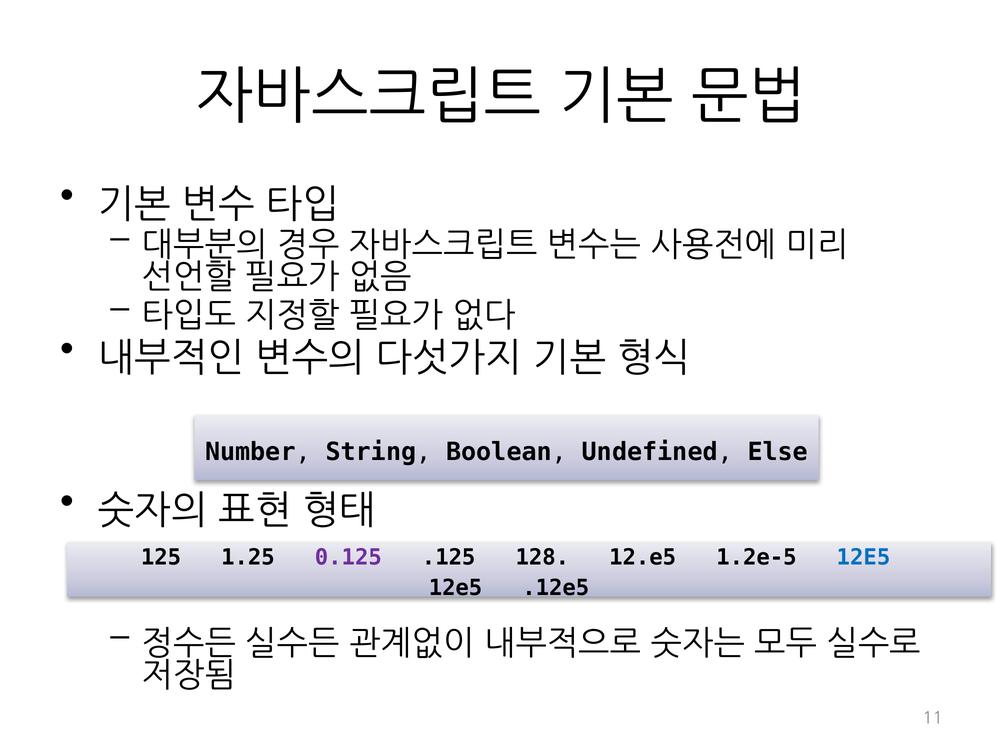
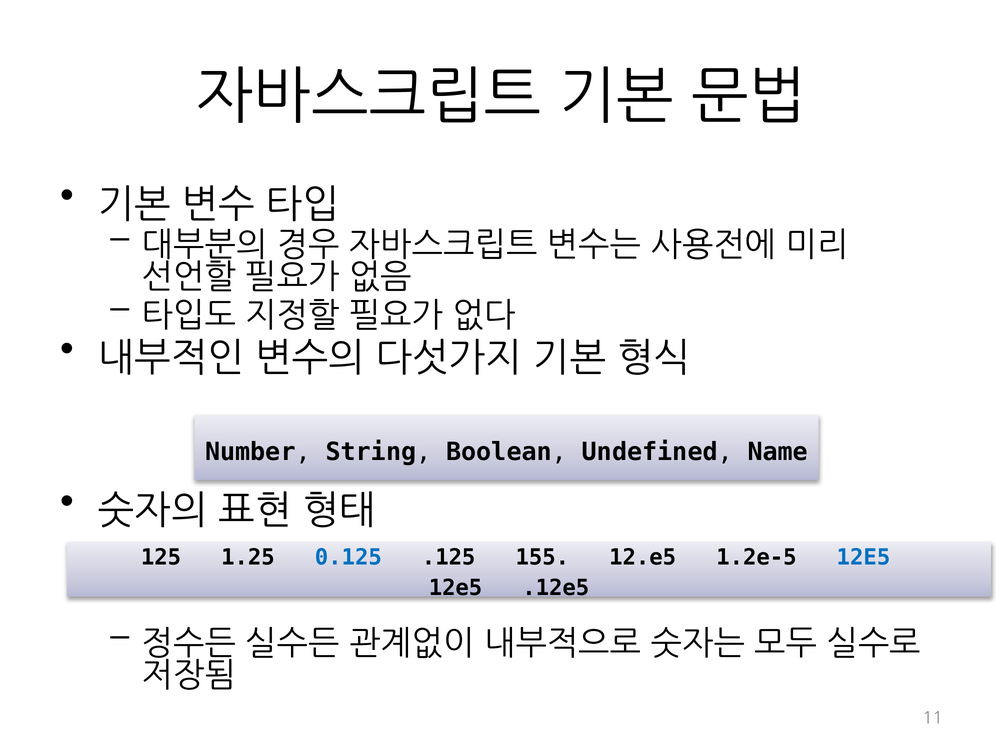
Else: Else -> Name (778, 452)
0.125 colour: purple -> blue (348, 558)
128: 128 -> 155 (542, 558)
